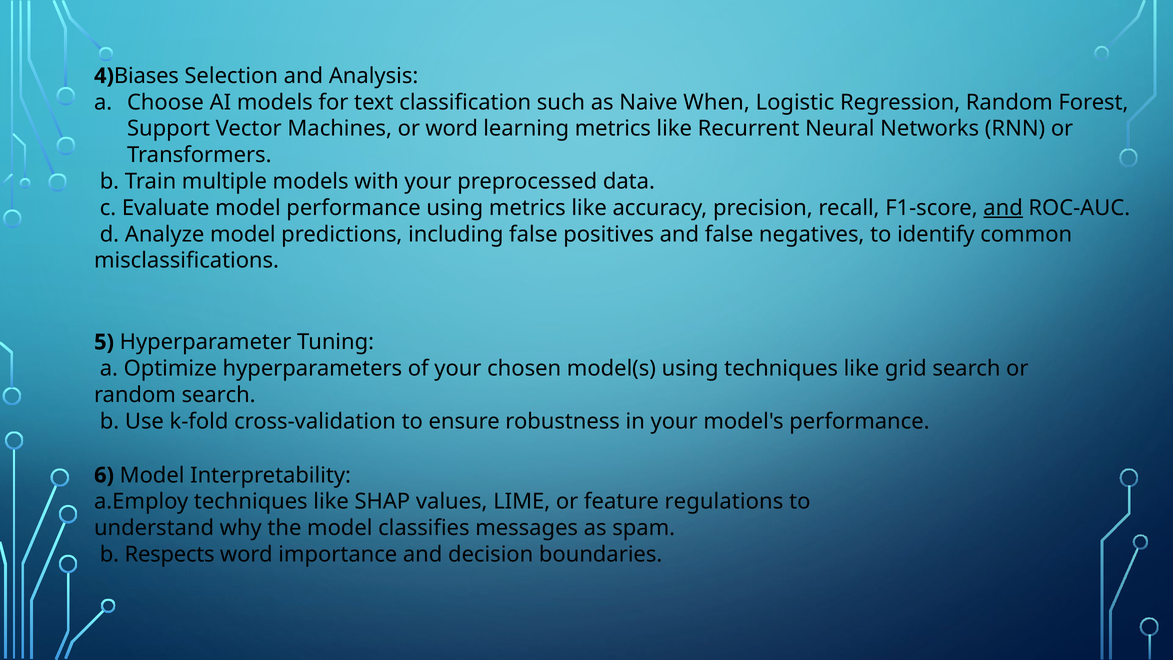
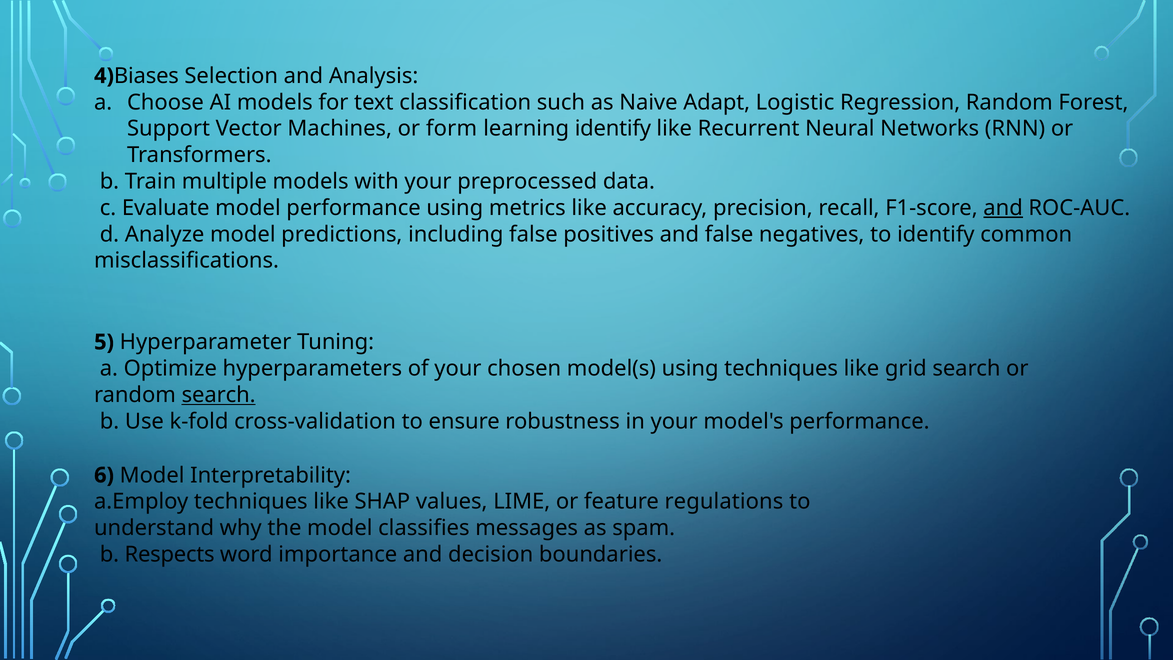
When: When -> Adapt (717, 102)
or word: word -> form (452, 129)
learning metrics: metrics -> identify (613, 129)
search underline: none -> present (219, 395)
